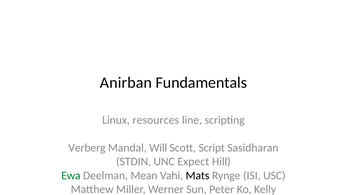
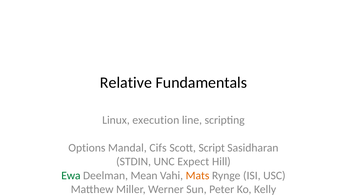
Anirban: Anirban -> Relative (126, 83)
resources: resources -> execution (156, 120)
Verberg: Verberg -> Options (87, 148)
Will: Will -> Cifs (158, 148)
Mats colour: black -> orange (198, 176)
